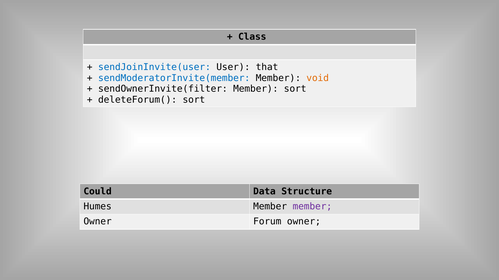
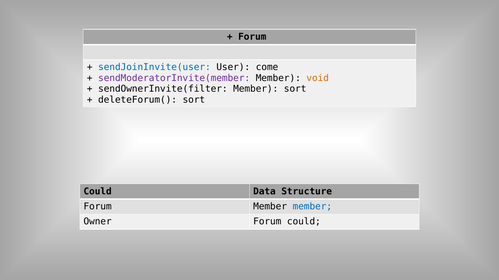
Class: Class -> Forum (252, 37)
that: that -> come (267, 67)
sendModeratorInvite(member colour: blue -> purple (174, 78)
Humes: Humes -> Forum (98, 207)
member colour: purple -> blue (312, 207)
Forum owner: owner -> could (304, 222)
